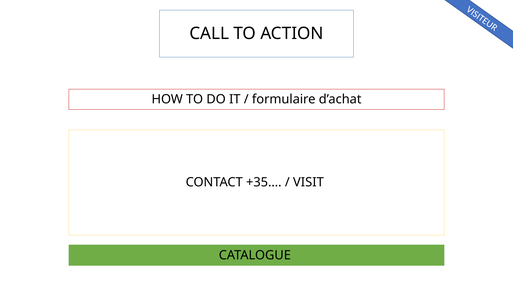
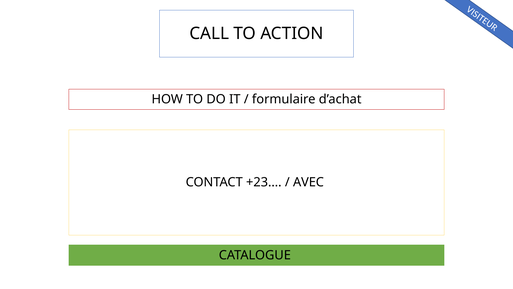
+35…: +35… -> +23… (264, 182)
VISIT: VISIT -> AVEC (308, 182)
